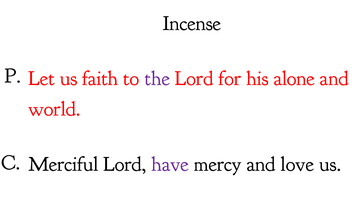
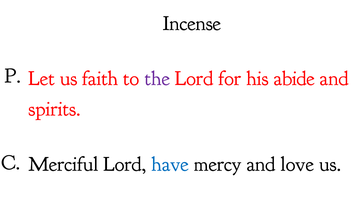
alone: alone -> abide (294, 78)
world: world -> spirits (55, 109)
have colour: purple -> blue (170, 164)
